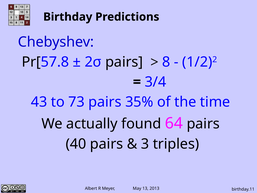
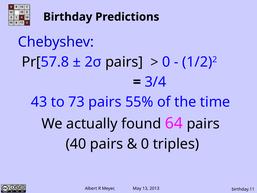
8: 8 -> 0 (166, 62)
35%: 35% -> 55% (139, 102)
3: 3 -> 0 (145, 144)
